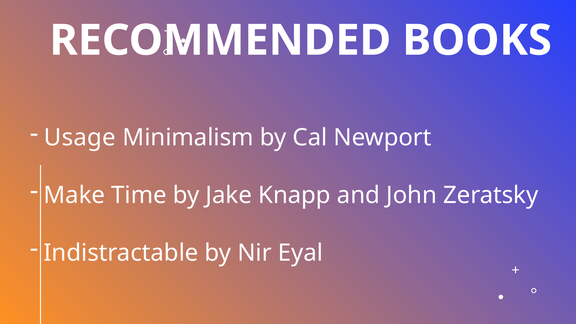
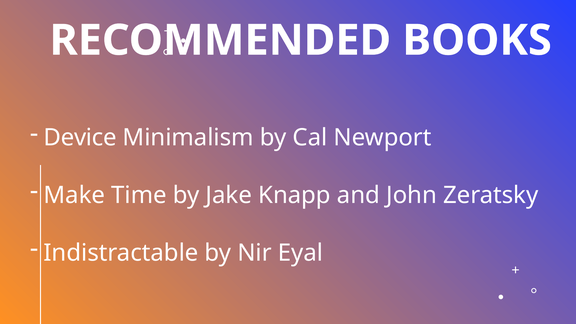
Usage: Usage -> Device (80, 138)
